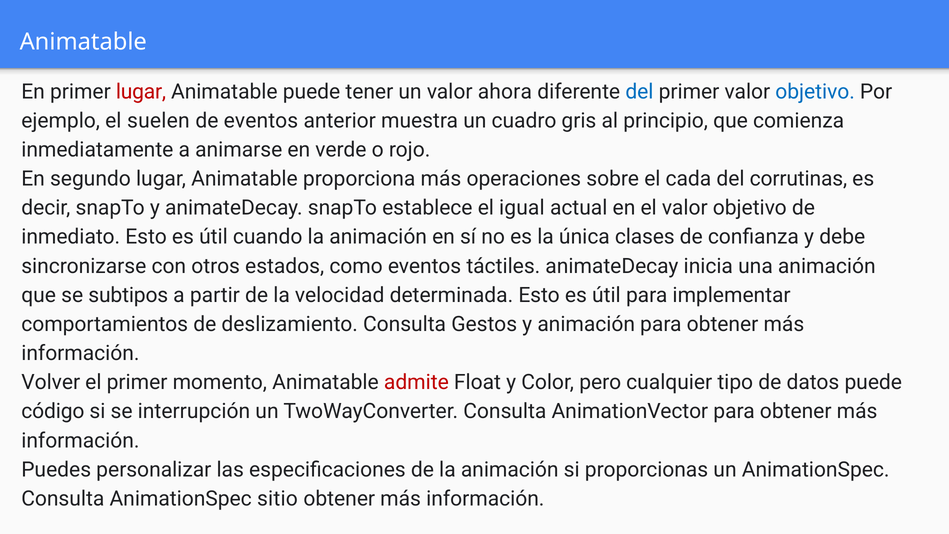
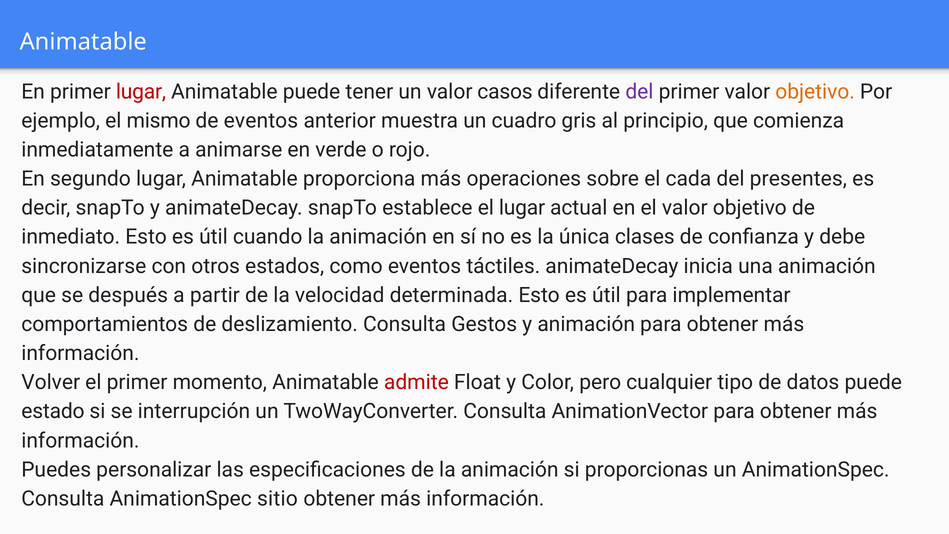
ahora: ahora -> casos (505, 92)
del colour: blue -> purple (639, 92)
objetivo colour: blue -> orange (815, 92)
suelen: suelen -> mismo (159, 121)
corrutinas: corrutinas -> presentes (798, 179)
el igual: igual -> lugar (522, 208)
subtipos: subtipos -> después (128, 295)
código: código -> estado (53, 411)
